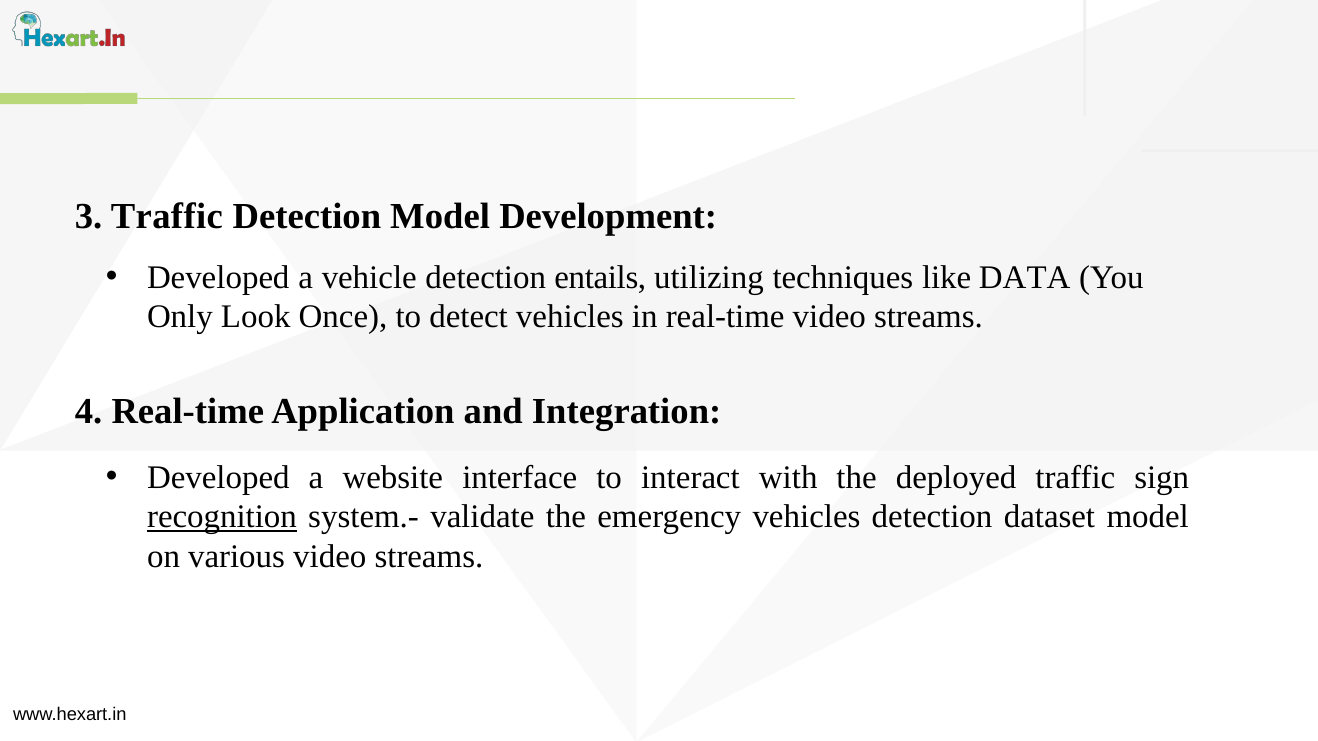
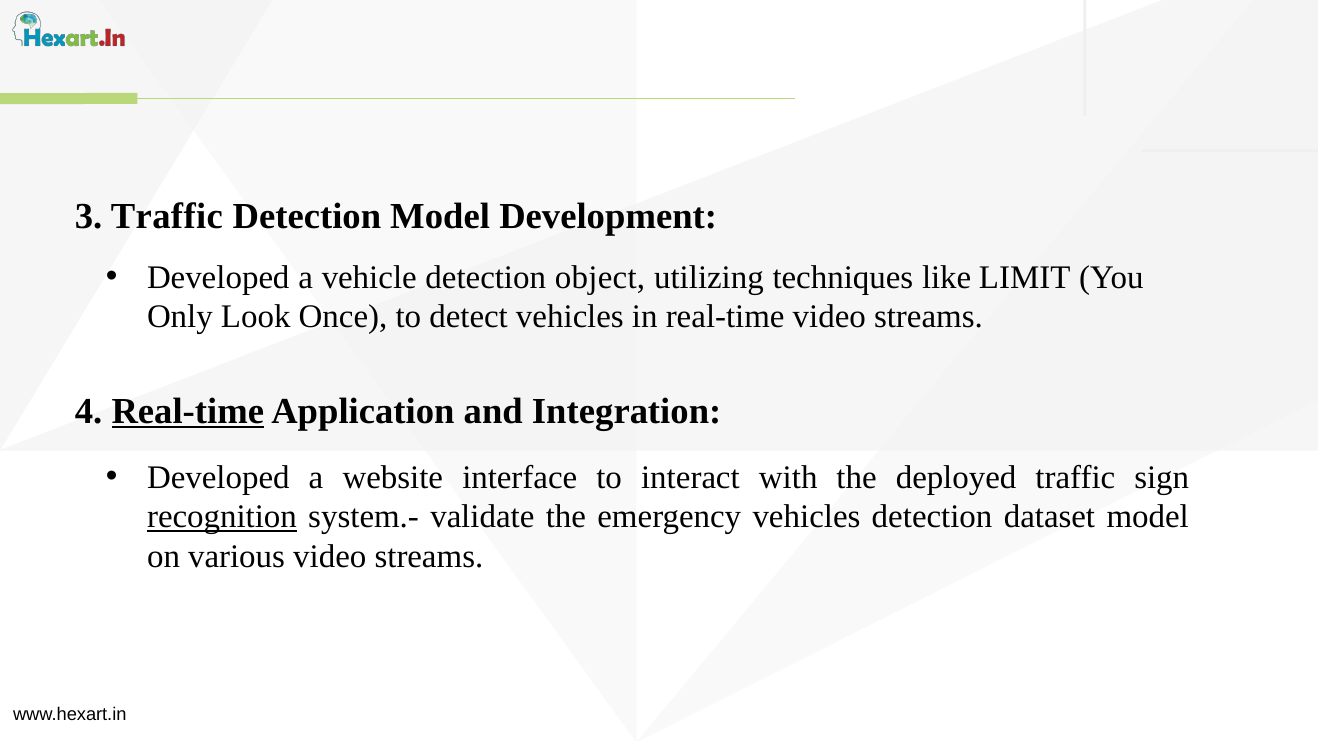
entails: entails -> object (600, 277)
DATA: DATA -> LIMIT (1025, 277)
Real-time underline: none -> present (188, 412)
